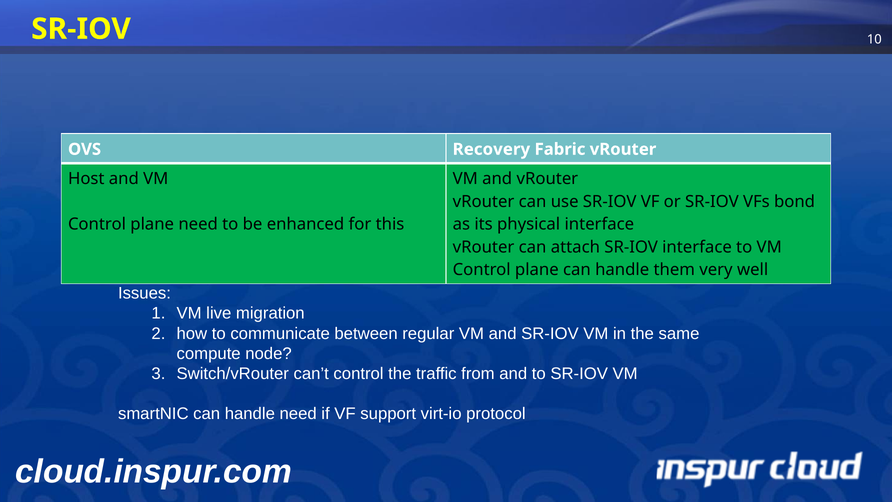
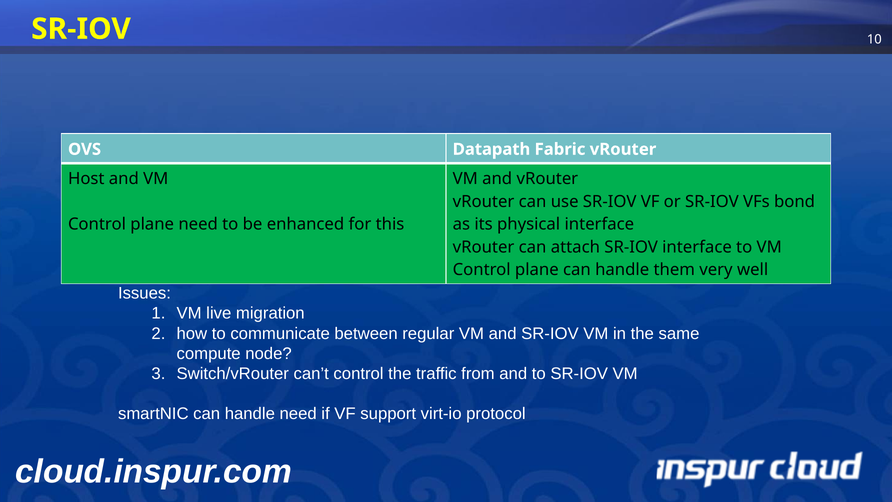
Recovery: Recovery -> Datapath (491, 149)
